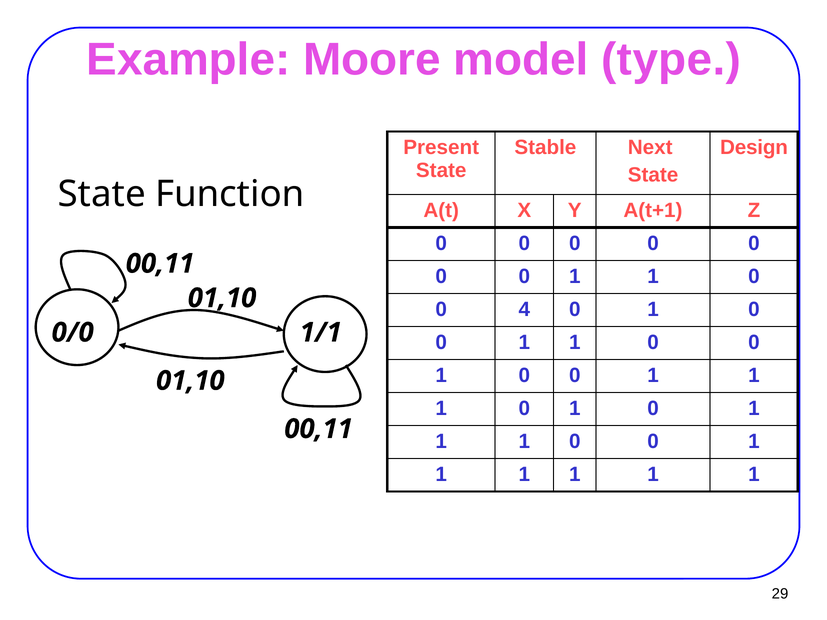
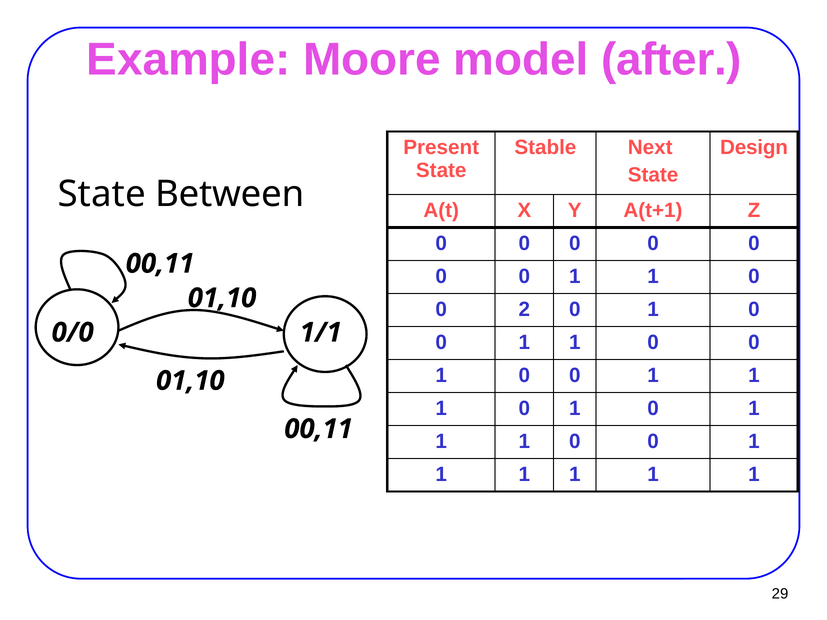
type: type -> after (671, 60)
Function: Function -> Between (230, 194)
4: 4 -> 2 (524, 310)
